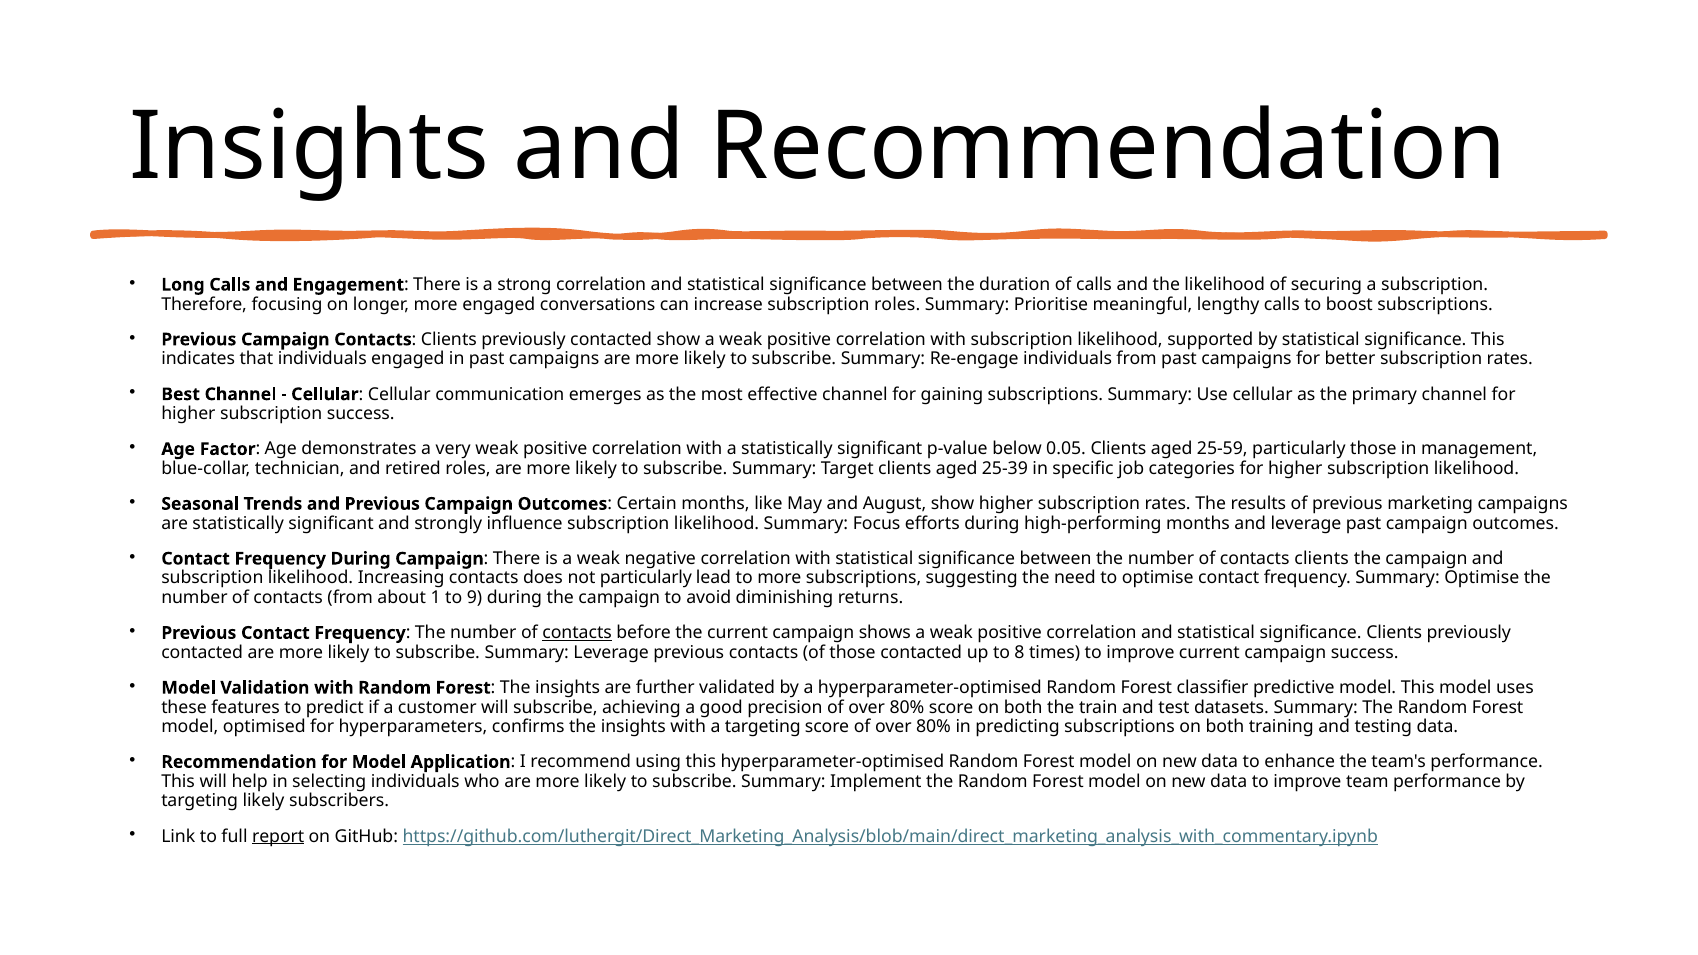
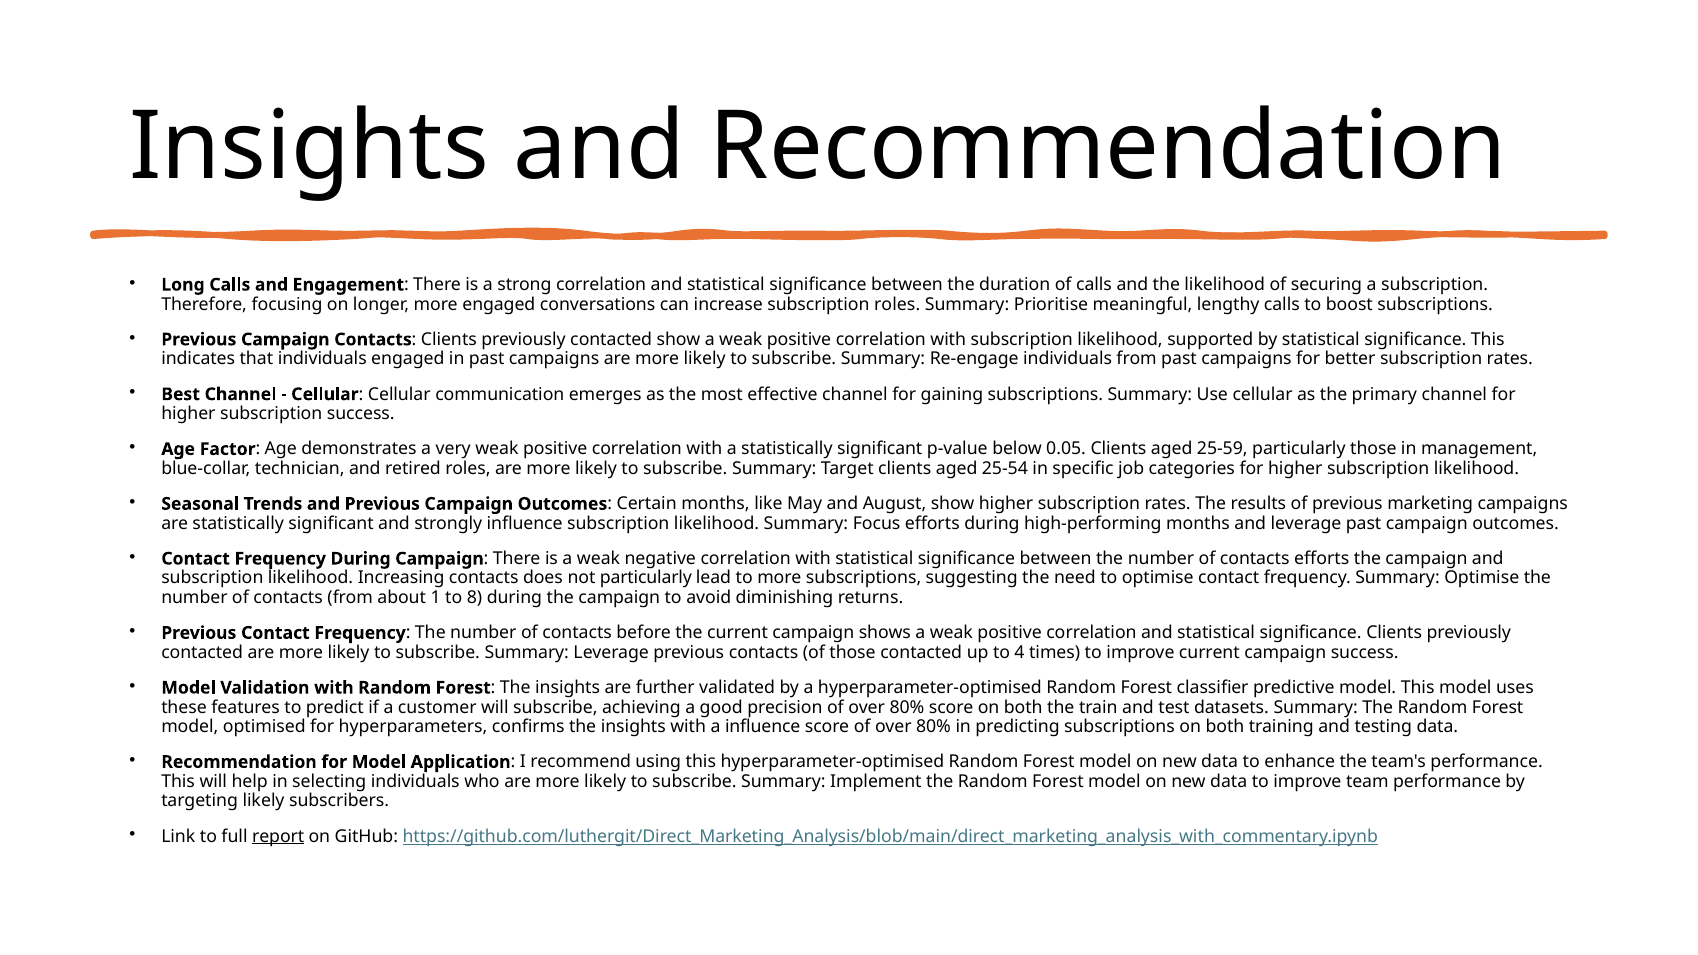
25-39: 25-39 -> 25-54 (1005, 469)
of contacts clients: clients -> efforts (1322, 559)
9: 9 -> 8 (475, 598)
contacts underline: present -> none (577, 633)
8: 8 -> 4 (1020, 652)
a targeting: targeting -> influence (763, 727)
